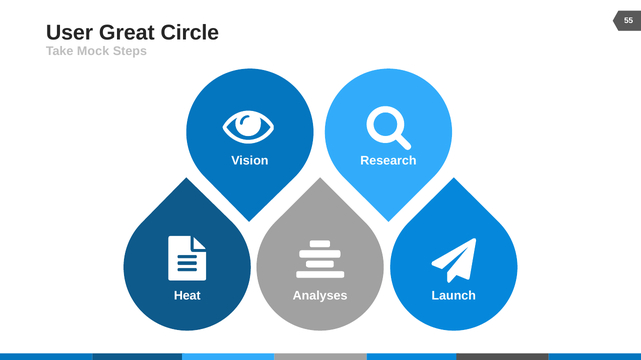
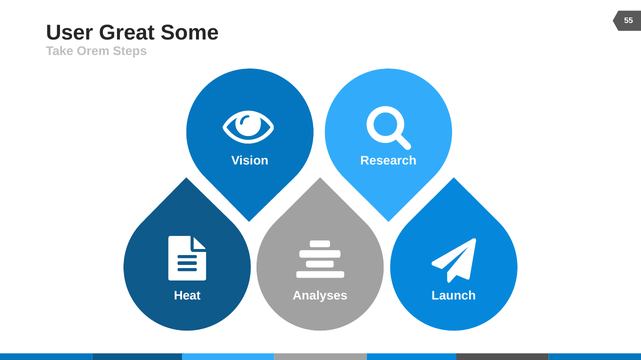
Circle: Circle -> Some (190, 33)
Mock: Mock -> Orem (93, 51)
